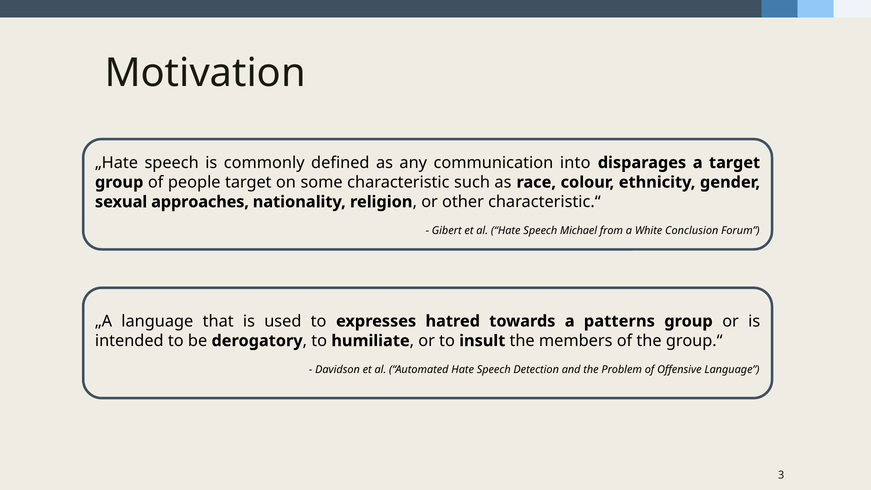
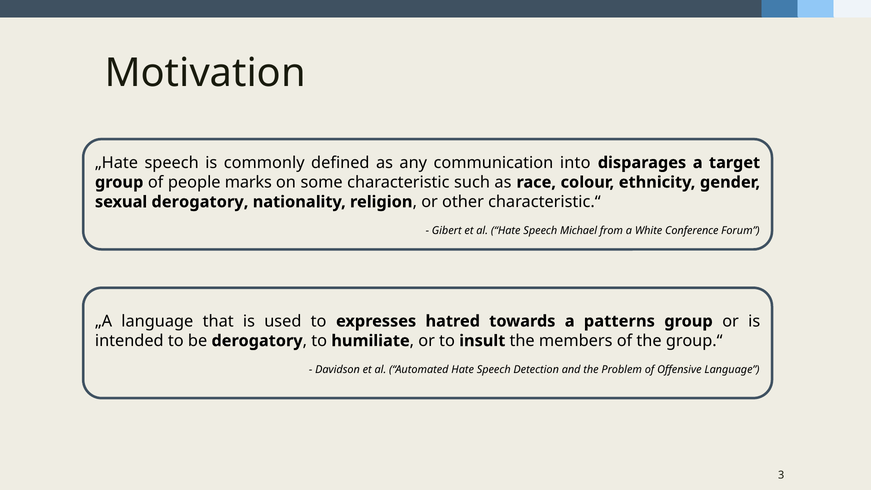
people target: target -> marks (248, 182)
sexual approaches: approaches -> derogatory (200, 202)
Conclusion: Conclusion -> Conference (692, 231)
